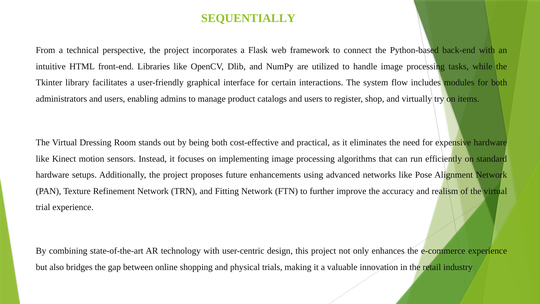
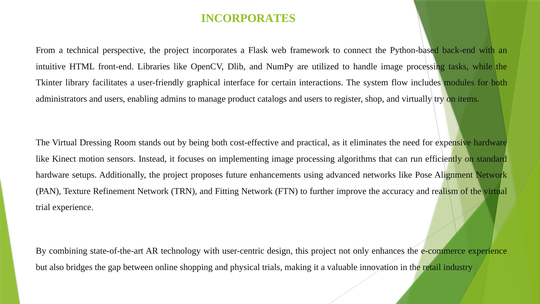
SEQUENTIALLY: SEQUENTIALLY -> INCORPORATES (248, 18)
